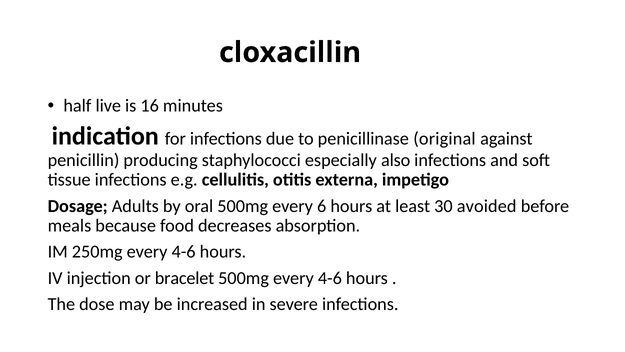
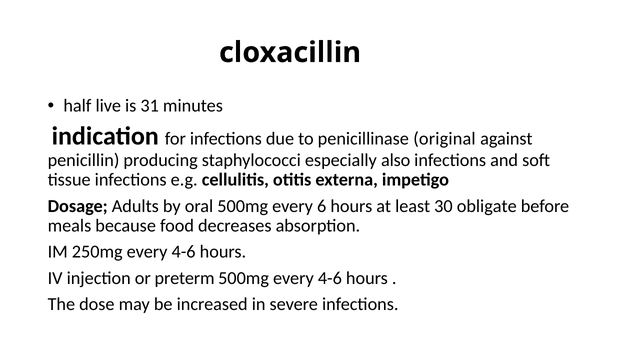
16: 16 -> 31 (150, 106)
avoided: avoided -> obligate (487, 206)
bracelet: bracelet -> preterm (185, 278)
